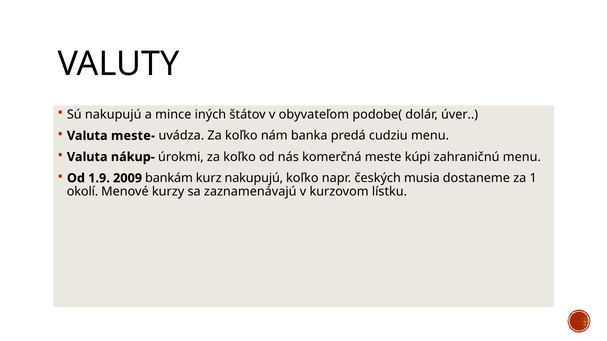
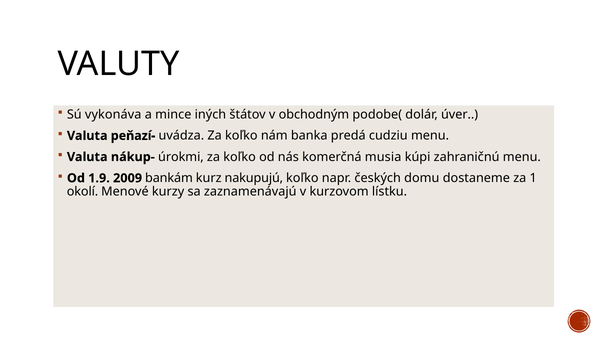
Sú nakupujú: nakupujú -> vykonáva (113, 115)
obyvateľom: obyvateľom -> obchodným (314, 115)
meste-: meste- -> peňazí- (133, 136)
meste: meste -> musia (383, 157)
musia: musia -> domu (422, 178)
